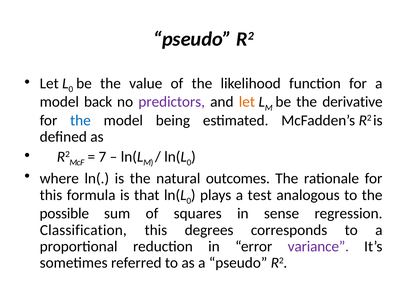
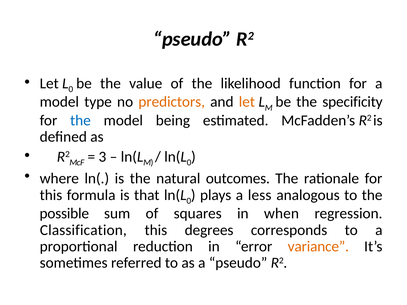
back: back -> type (98, 102)
predictors colour: purple -> orange (172, 102)
derivative: derivative -> specificity (352, 102)
7: 7 -> 3 (102, 157)
test: test -> less (260, 195)
sense: sense -> when (281, 214)
variance colour: purple -> orange (318, 247)
